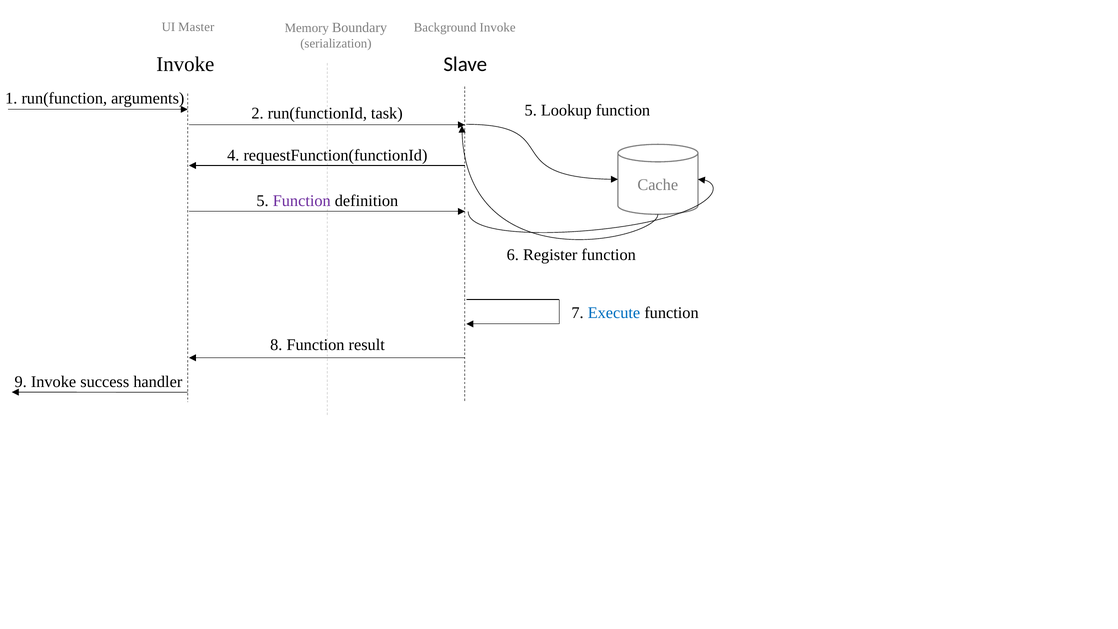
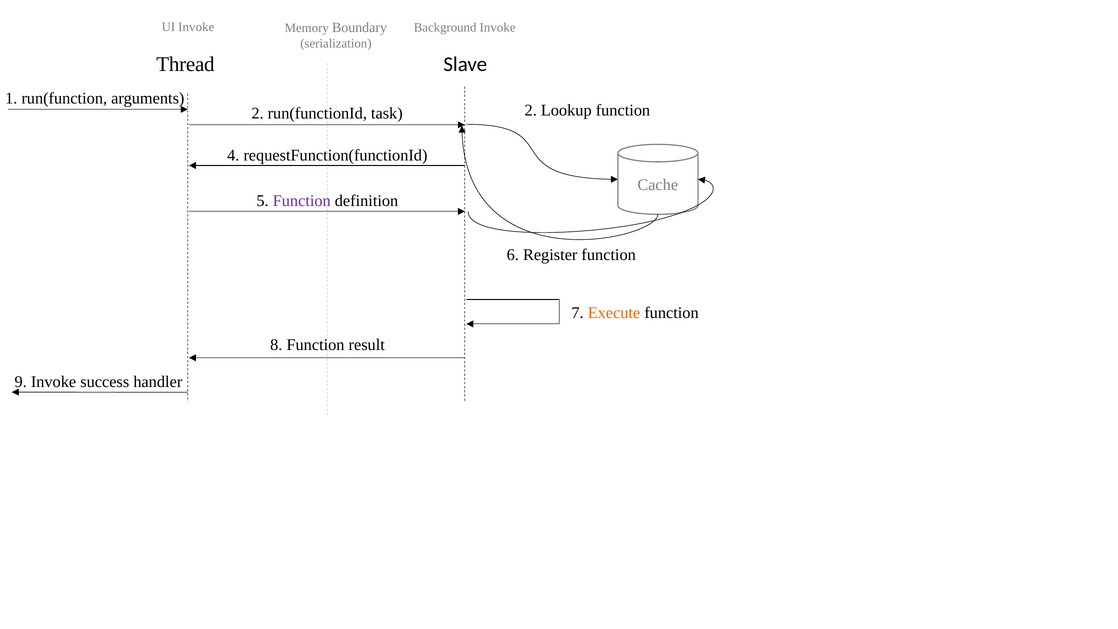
UI Master: Master -> Invoke (196, 27)
Invoke: Invoke -> Thread (185, 64)
task 5: 5 -> 2 (531, 110)
Execute colour: blue -> orange (614, 313)
